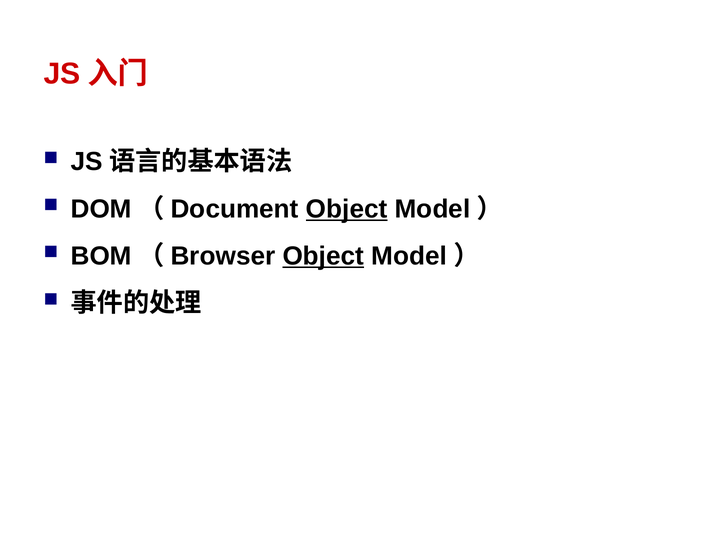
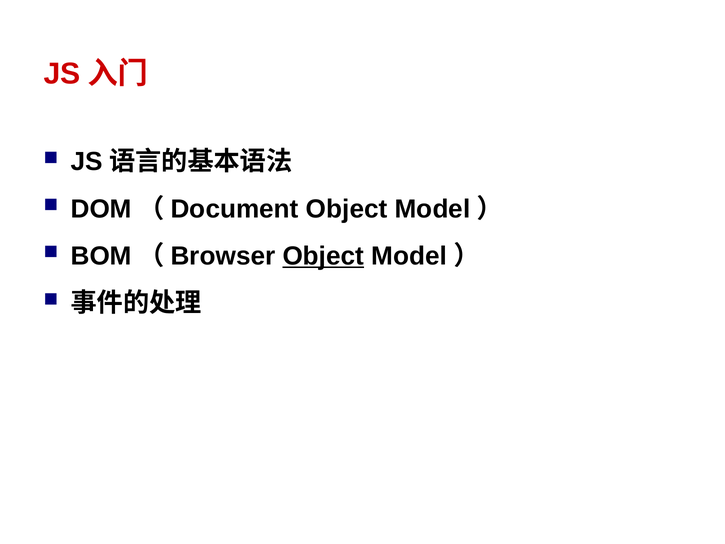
Object underline: present -> none (347, 209)
